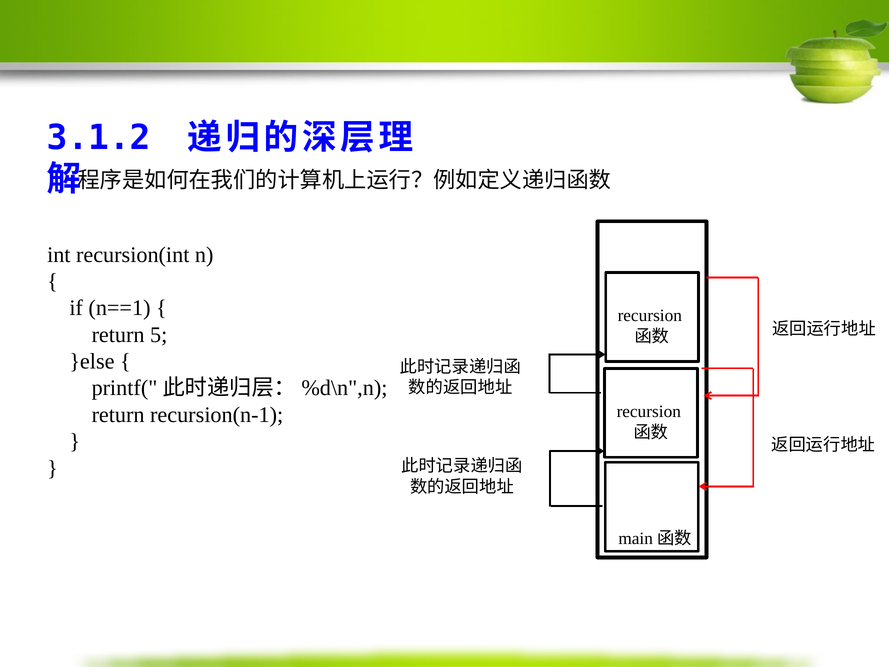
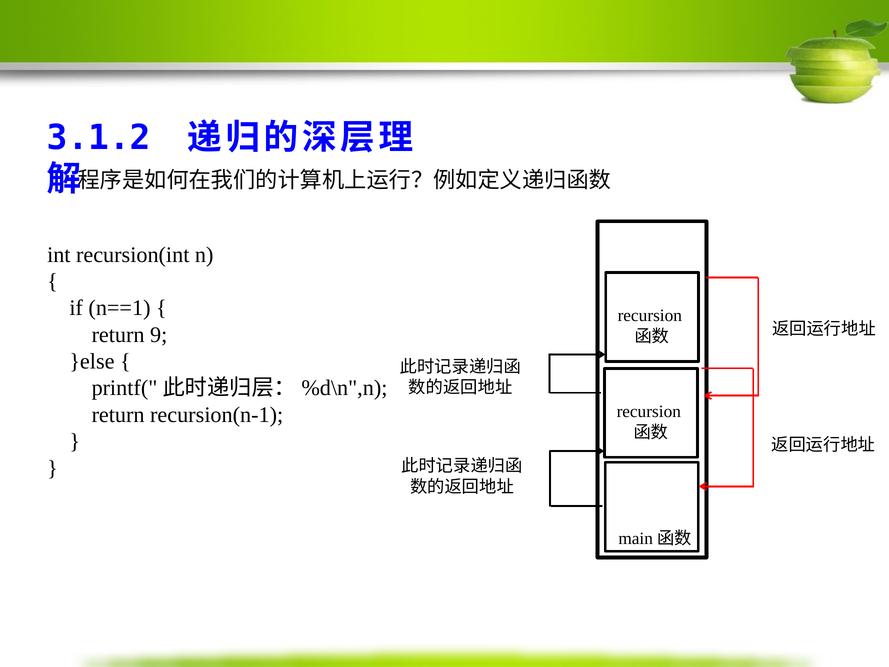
5: 5 -> 9 (159, 335)
